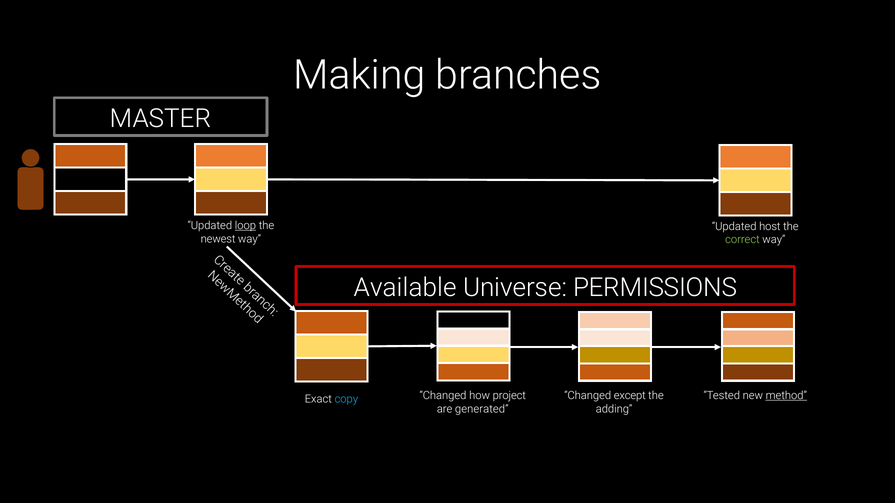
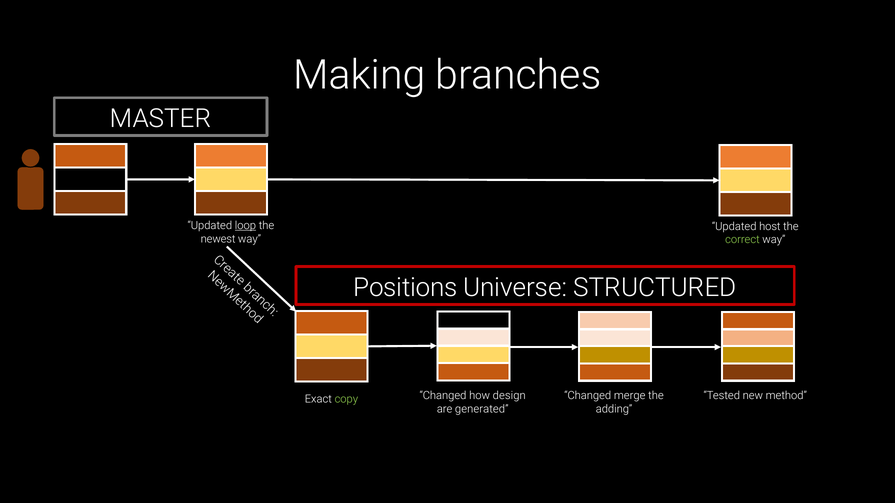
Available: Available -> Positions (405, 288)
PERMISSIONS: PERMISSIONS -> STRUCTURED (655, 288)
except: except -> merge (630, 396)
method underline: present -> none (786, 396)
project: project -> design (509, 396)
copy colour: light blue -> light green (346, 399)
